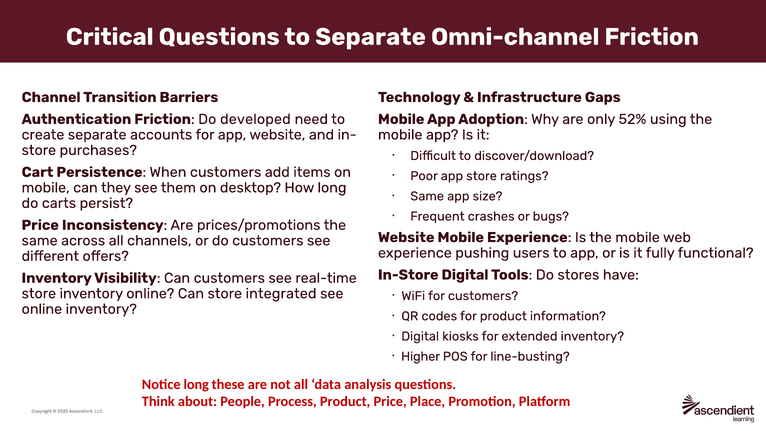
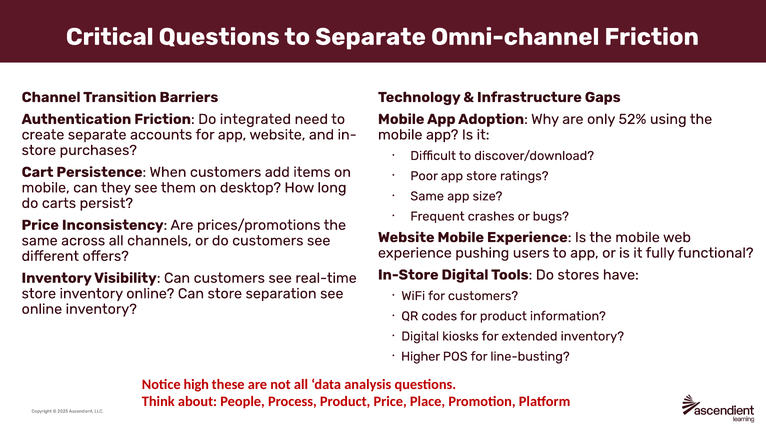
developed: developed -> integrated (255, 119)
integrated: integrated -> separation (281, 294)
Notice long: long -> high (196, 384)
